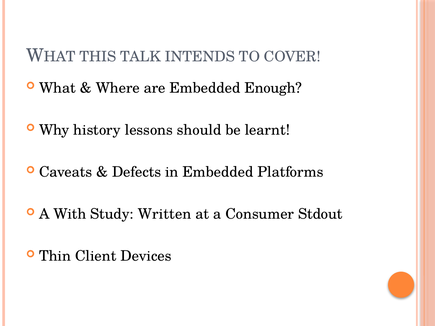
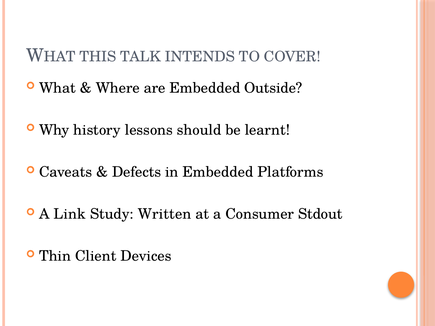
Enough: Enough -> Outside (273, 88)
With: With -> Link (70, 214)
